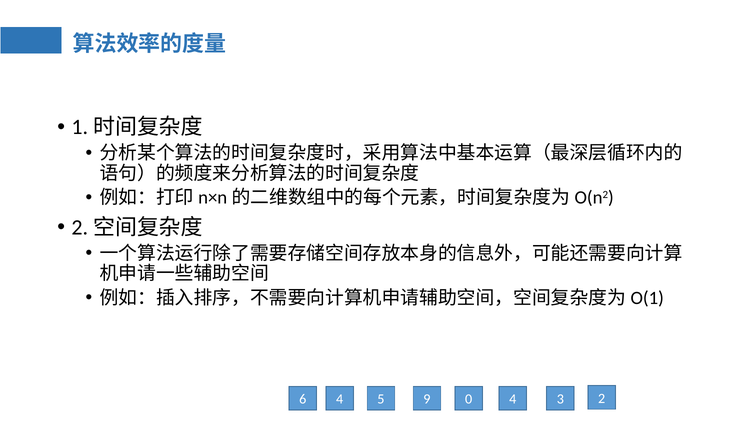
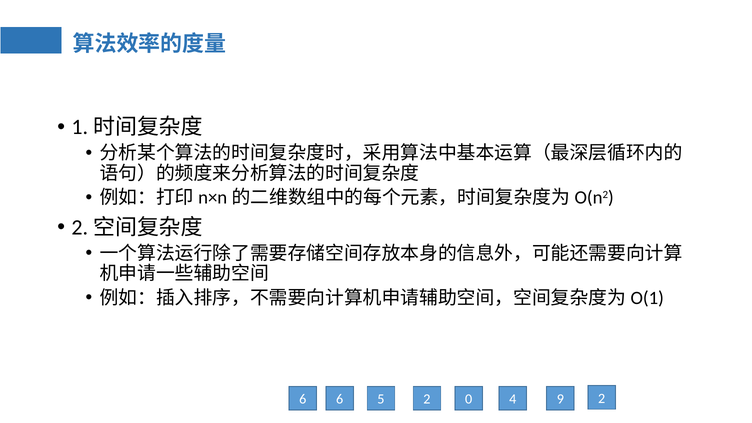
6 4: 4 -> 6 (340, 399)
5 9: 9 -> 2 (427, 399)
3: 3 -> 9 (560, 399)
